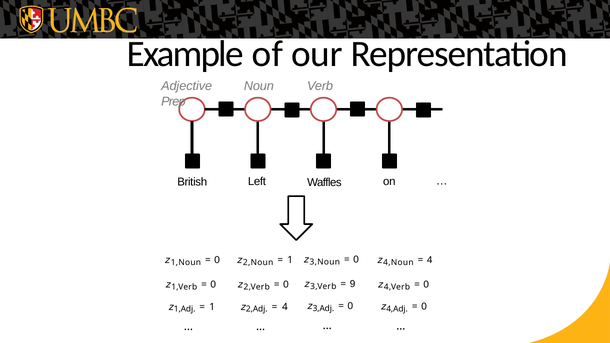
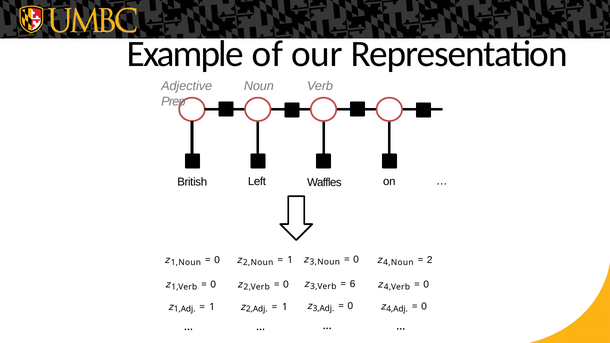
4: 4 -> 2 (430, 260)
9: 9 -> 6 (353, 284)
4: 4 -> 1 (285, 307)
